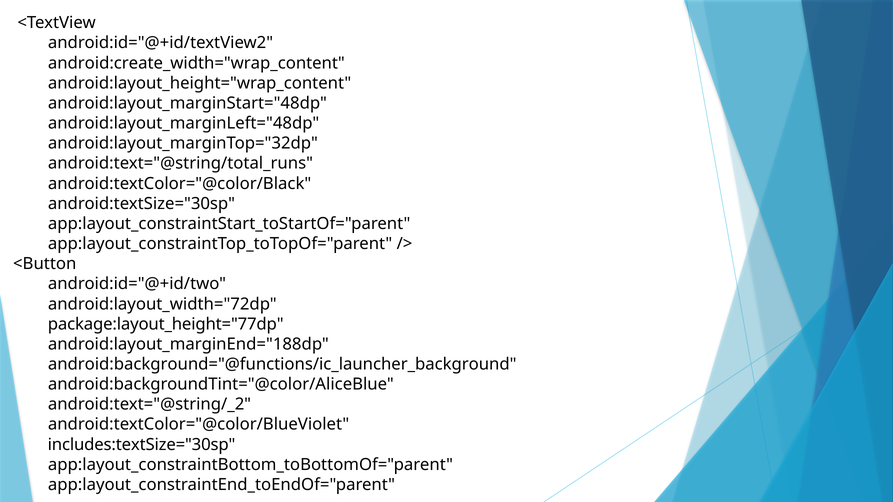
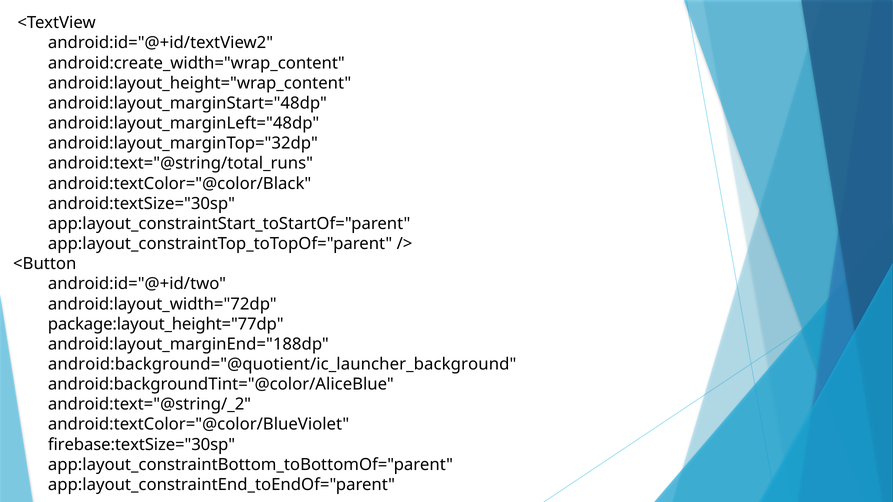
android:background="@functions/ic_launcher_background: android:background="@functions/ic_launcher_background -> android:background="@quotient/ic_launcher_background (282, 364)
includes:textSize="30sp: includes:textSize="30sp -> firebase:textSize="30sp (142, 445)
